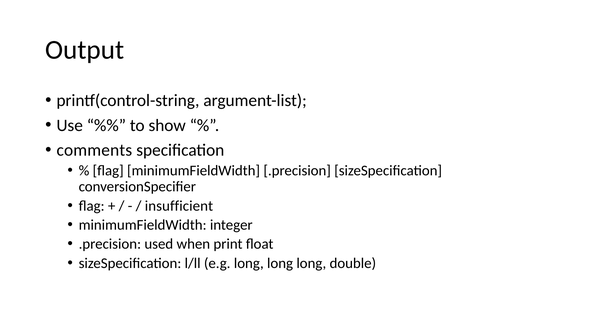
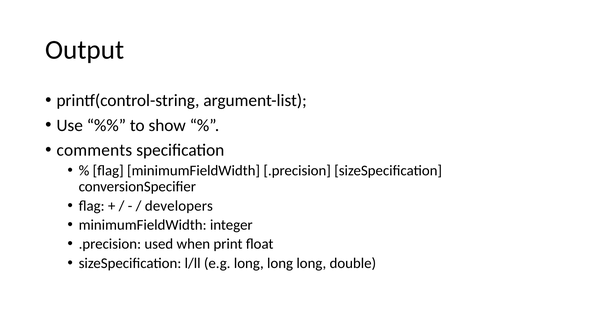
insufficient: insufficient -> developers (179, 206)
